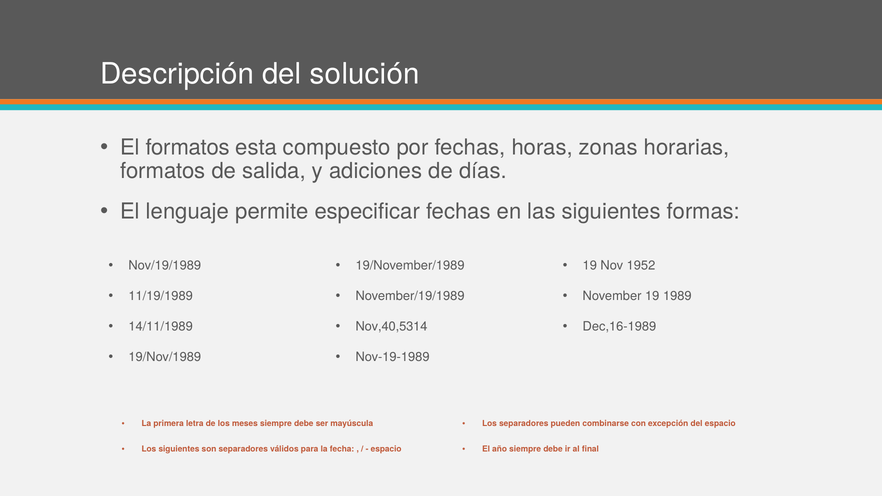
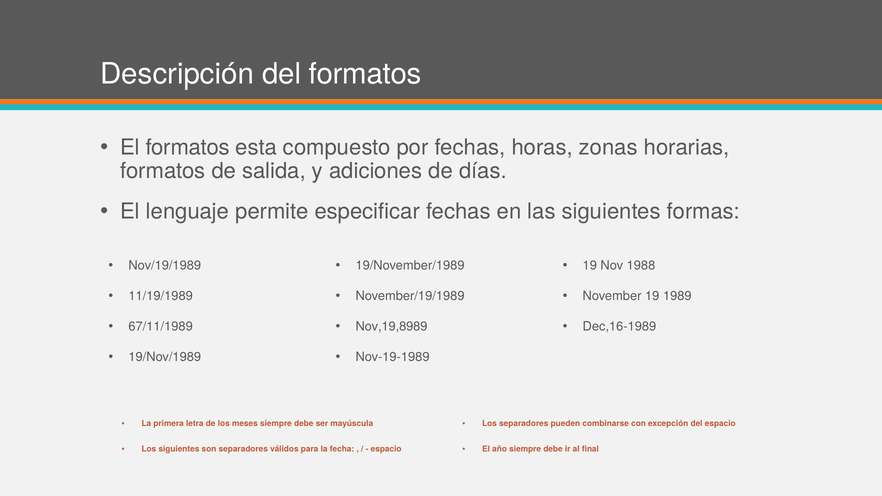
del solución: solución -> formatos (365, 74)
1952: 1952 -> 1988 (641, 266)
14/11/1989: 14/11/1989 -> 67/11/1989 (161, 326)
Nov,40,5314: Nov,40,5314 -> Nov,19,8989 (391, 326)
